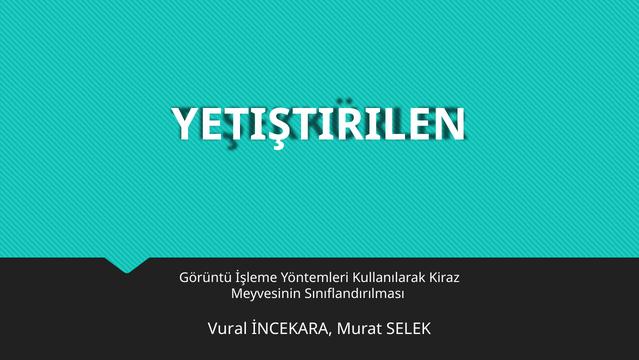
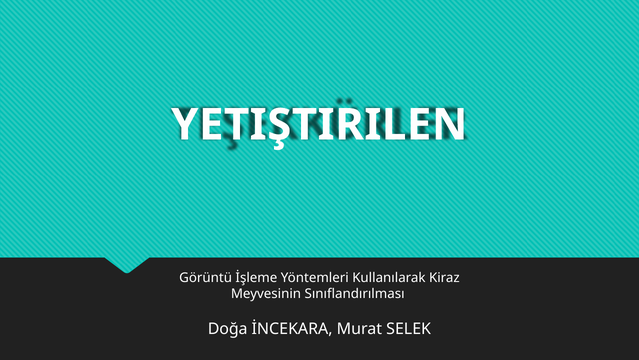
Vural: Vural -> Doğa (228, 329)
